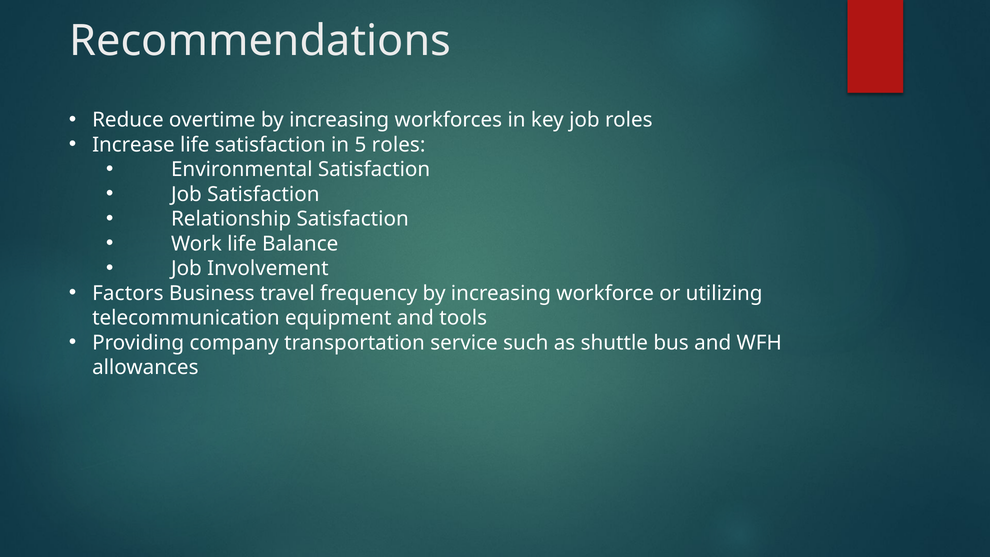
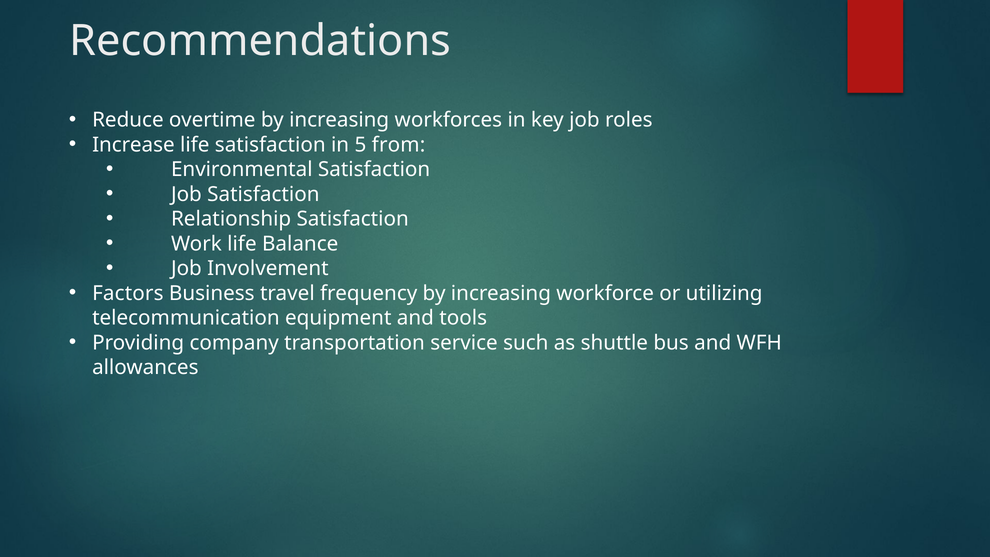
5 roles: roles -> from (399, 145)
